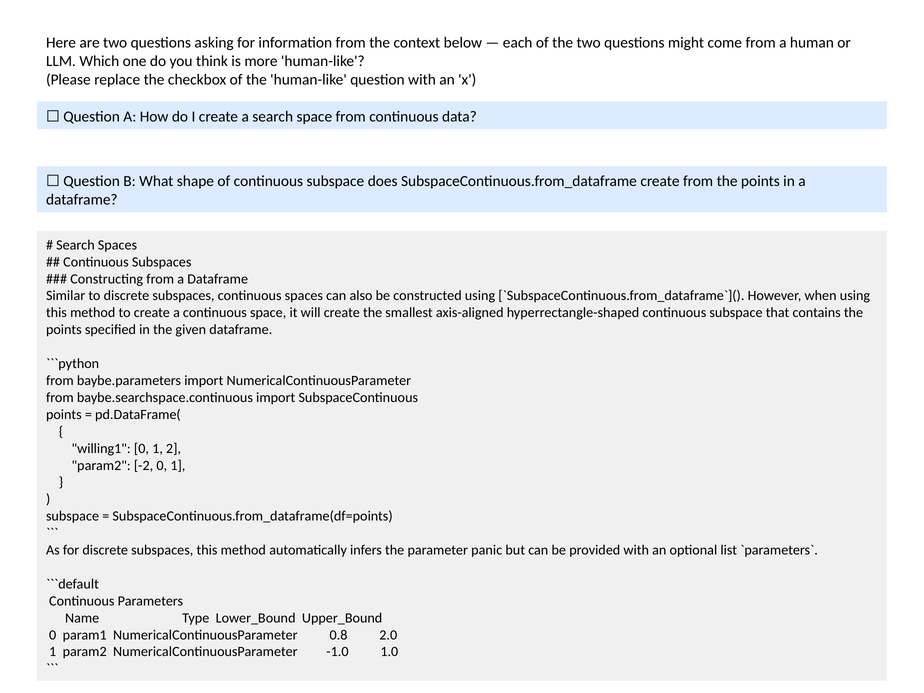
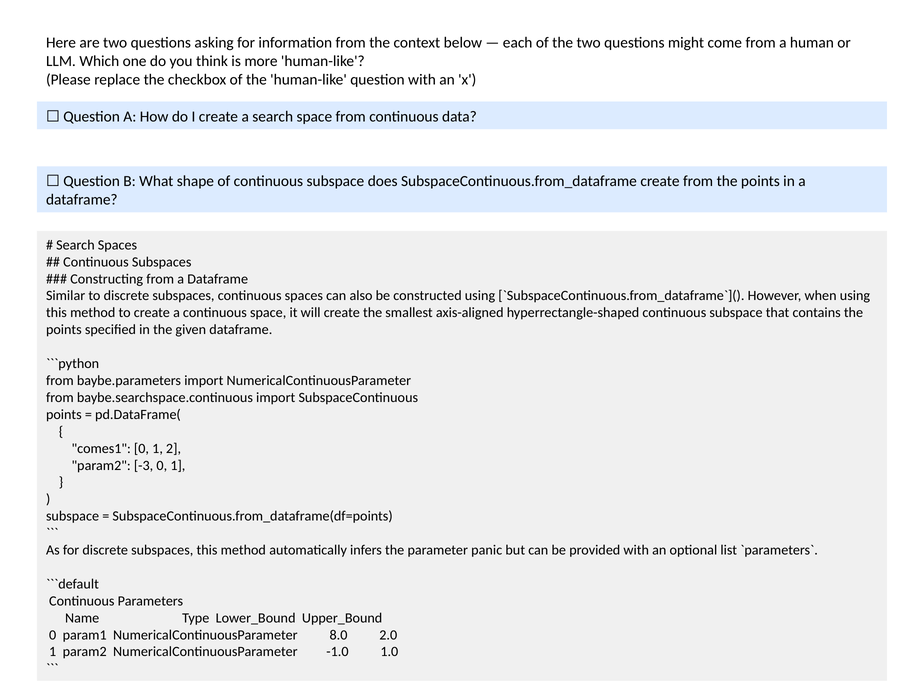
willing1: willing1 -> comes1 (101, 448)
-2: -2 -> -3 (144, 465)
0.8: 0.8 -> 8.0 (338, 635)
